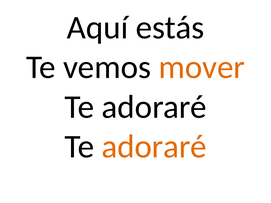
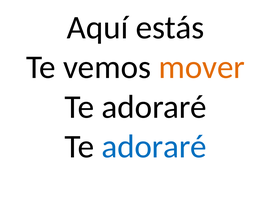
adoraré colour: orange -> blue (154, 147)
